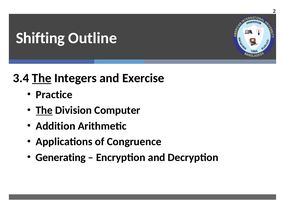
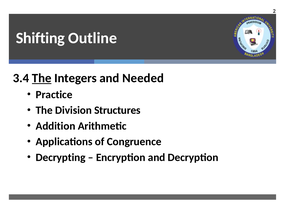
Exercise: Exercise -> Needed (143, 78)
The underline: present -> none (44, 110)
Computer: Computer -> Structures (117, 110)
Generating: Generating -> Decrypting (61, 157)
